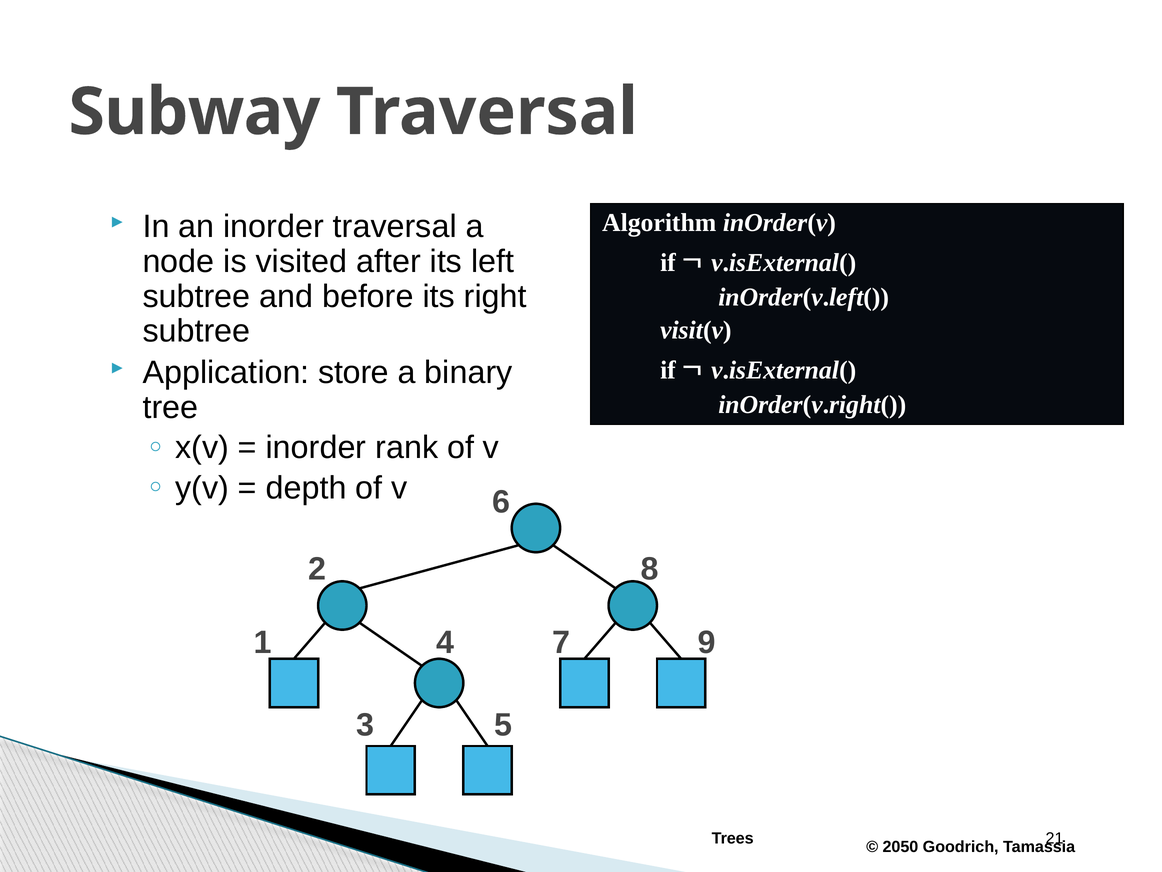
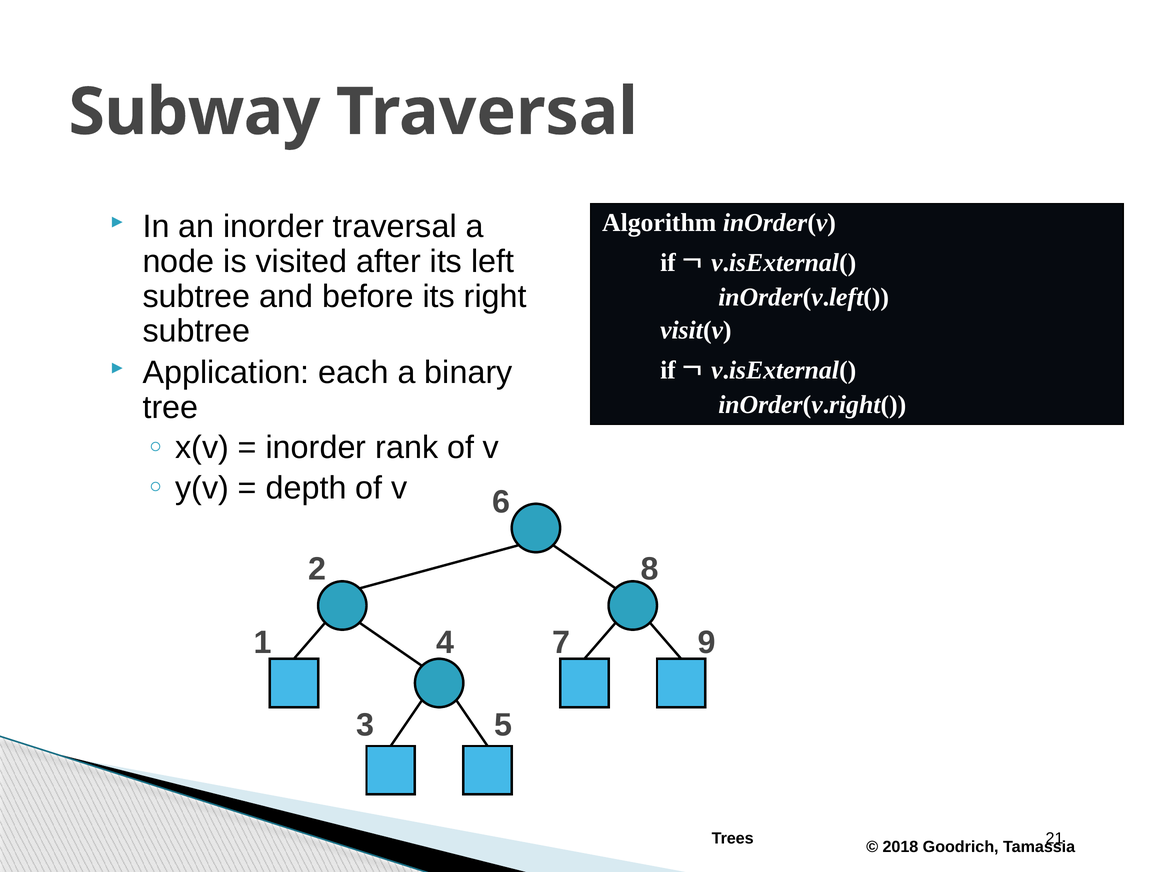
store: store -> each (354, 372)
2050: 2050 -> 2018 (900, 846)
